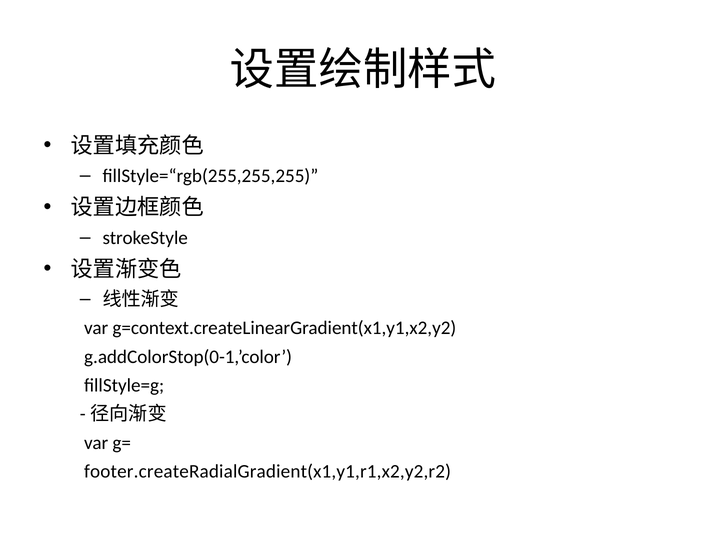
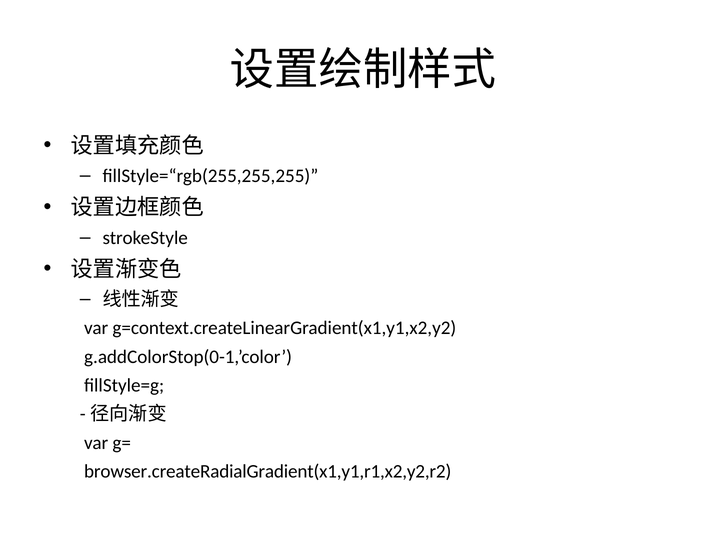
footer.createRadialGradient(x1,y1,r1,x2,y2,r2: footer.createRadialGradient(x1,y1,r1,x2,y2,r2 -> browser.createRadialGradient(x1,y1,r1,x2,y2,r2 (268, 471)
